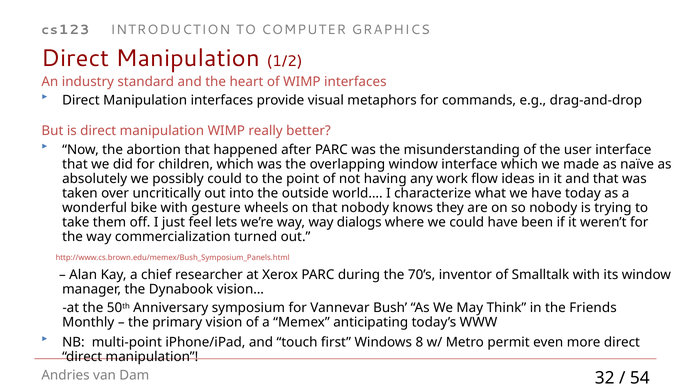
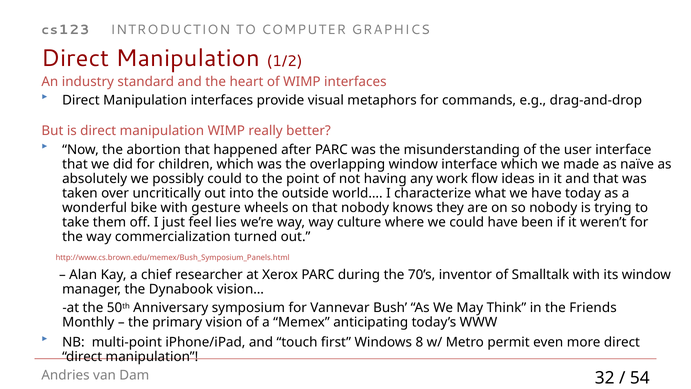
lets: lets -> lies (226, 222)
dialogs: dialogs -> culture (359, 222)
